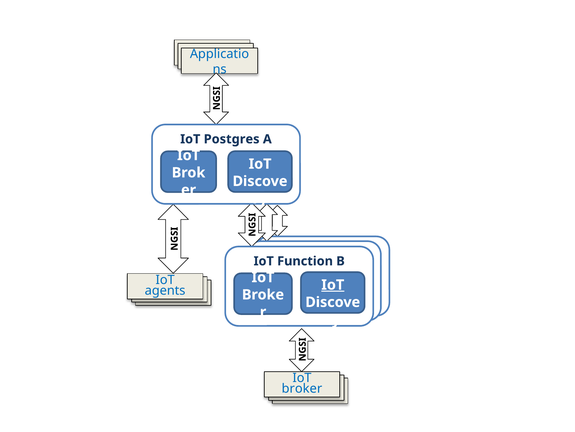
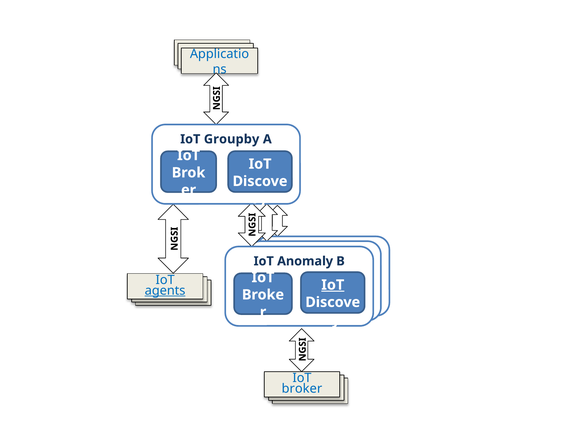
Postgres: Postgres -> Groupby (232, 139)
Function: Function -> Anomaly (305, 261)
agents underline: none -> present (165, 290)
